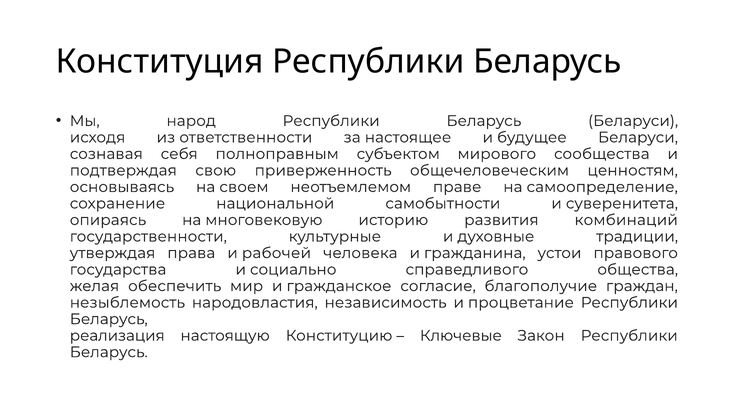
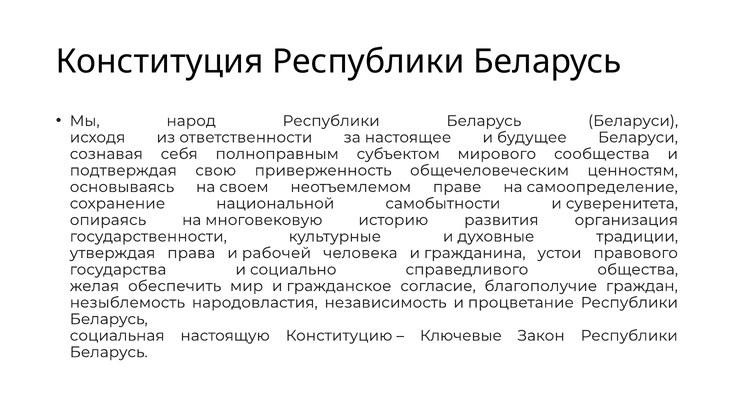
комбинаций: комбинаций -> организация (626, 220)
реализация: реализация -> социальная (117, 336)
